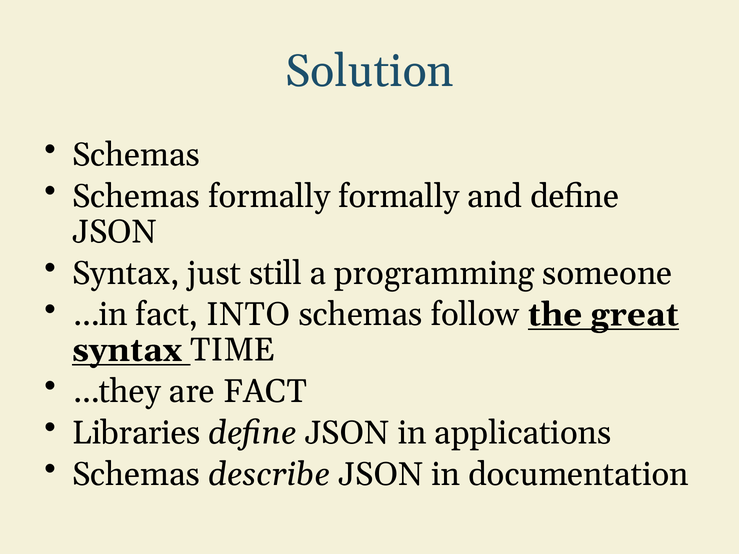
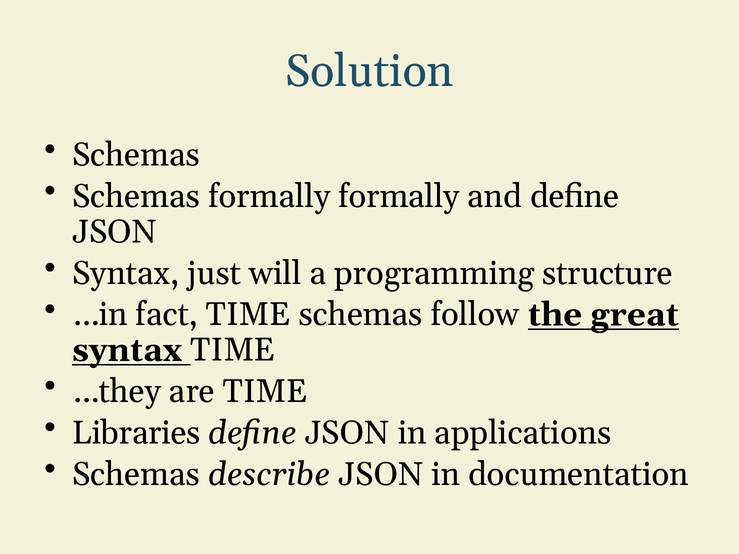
still: still -> will (275, 273)
someone: someone -> structure (607, 273)
fact INTO: INTO -> TIME (248, 315)
are FACT: FACT -> TIME (265, 392)
